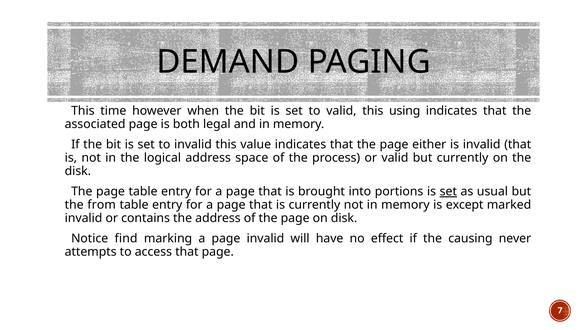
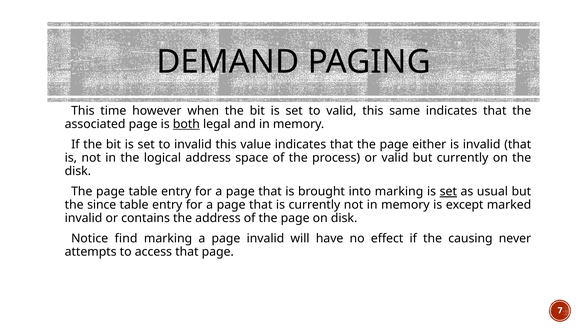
using: using -> same (405, 111)
both underline: none -> present (186, 124)
into portions: portions -> marking (399, 192)
from: from -> since (102, 205)
